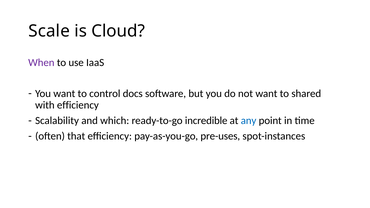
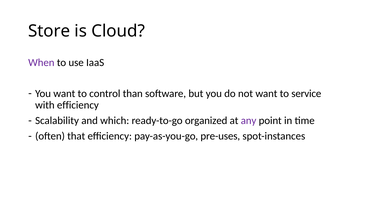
Scale: Scale -> Store (49, 31)
docs: docs -> than (133, 94)
shared: shared -> service (306, 94)
incredible: incredible -> organized (206, 121)
any colour: blue -> purple (249, 121)
